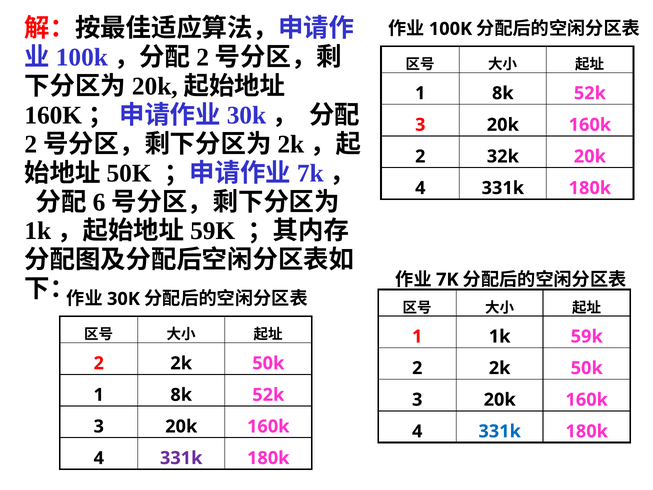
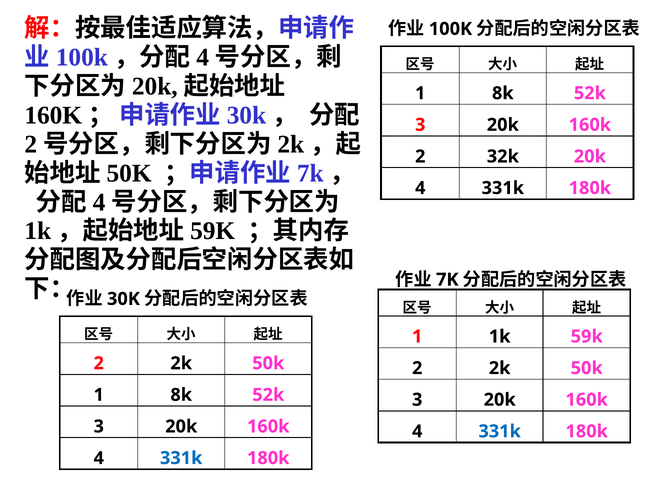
2: 2 -> 4 (203, 57)
6: 6 -> 4 (99, 202)
331k colour: purple -> blue (181, 458)
